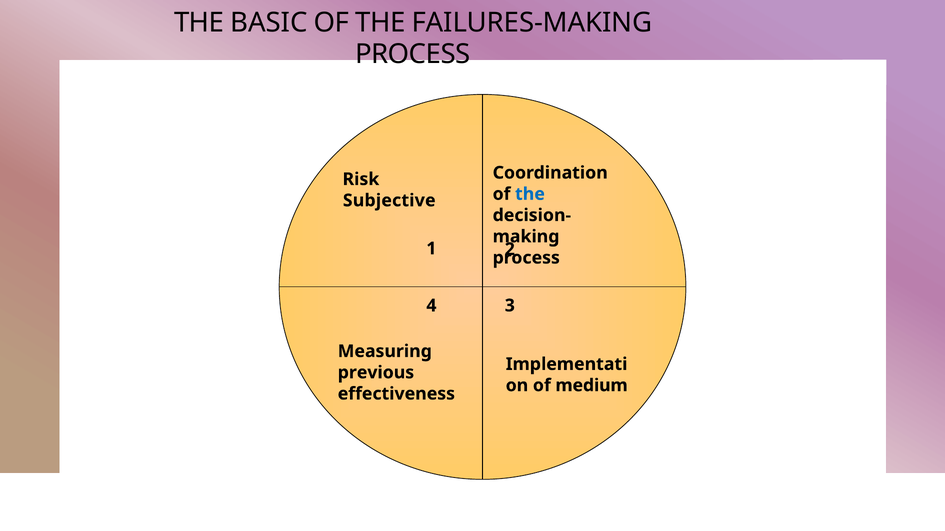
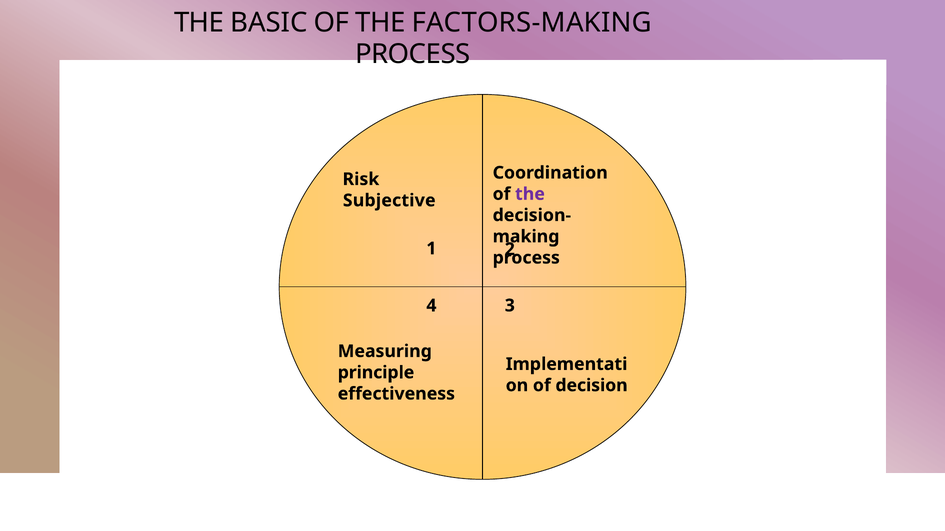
FAILURES-MAKING: FAILURES-MAKING -> FACTORS-MAKING (532, 23)
the colour: blue -> purple (530, 194)
previous: previous -> principle (376, 373)
medium: medium -> decision (592, 386)
